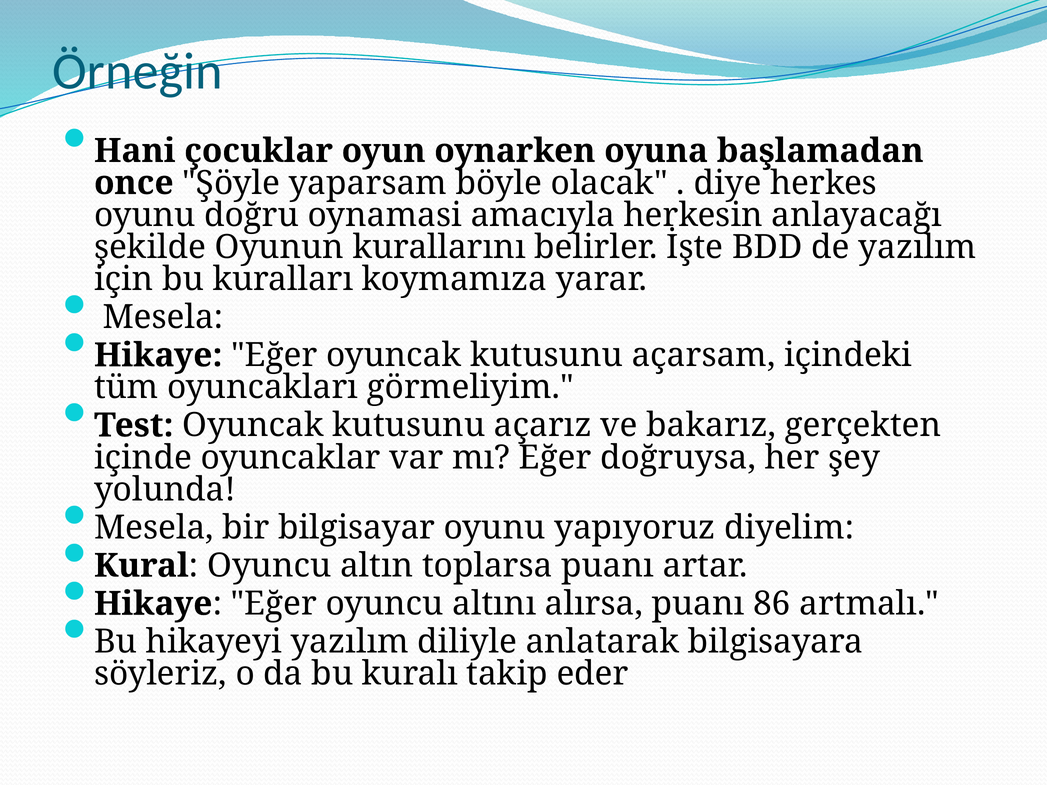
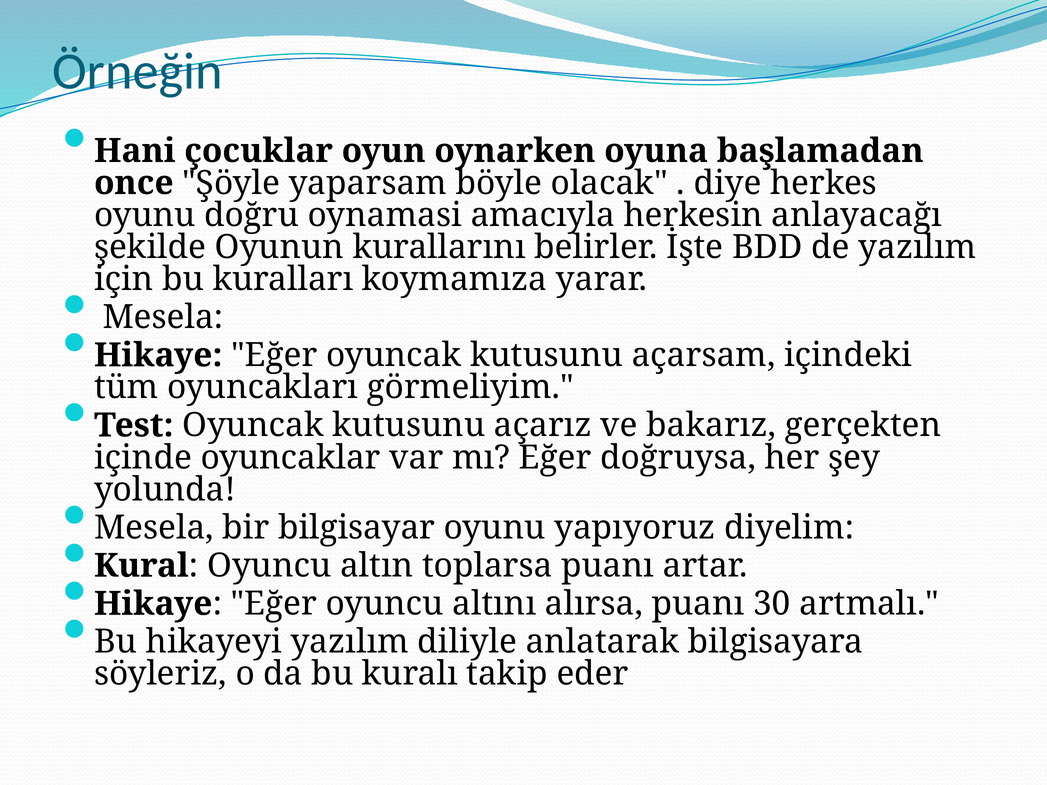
86: 86 -> 30 (772, 604)
